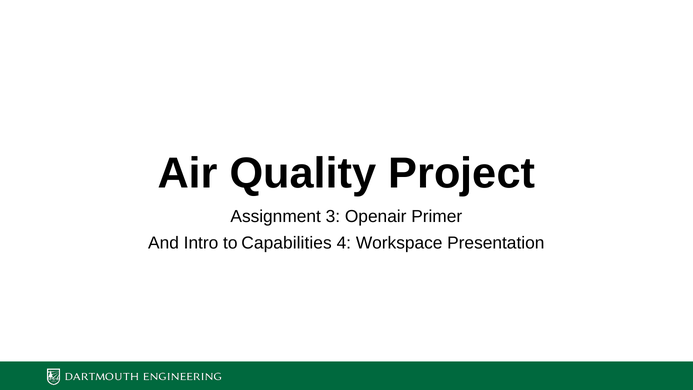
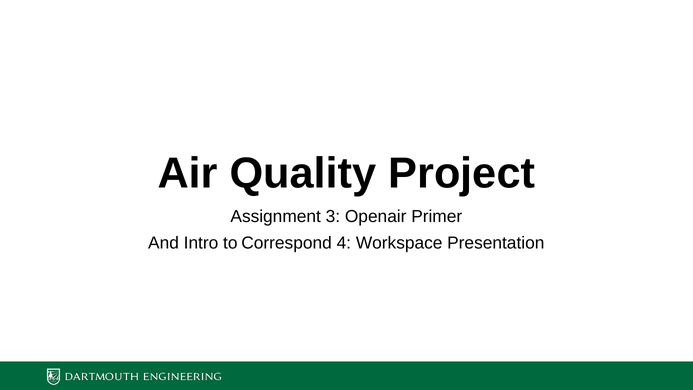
Capabilities: Capabilities -> Correspond (287, 243)
